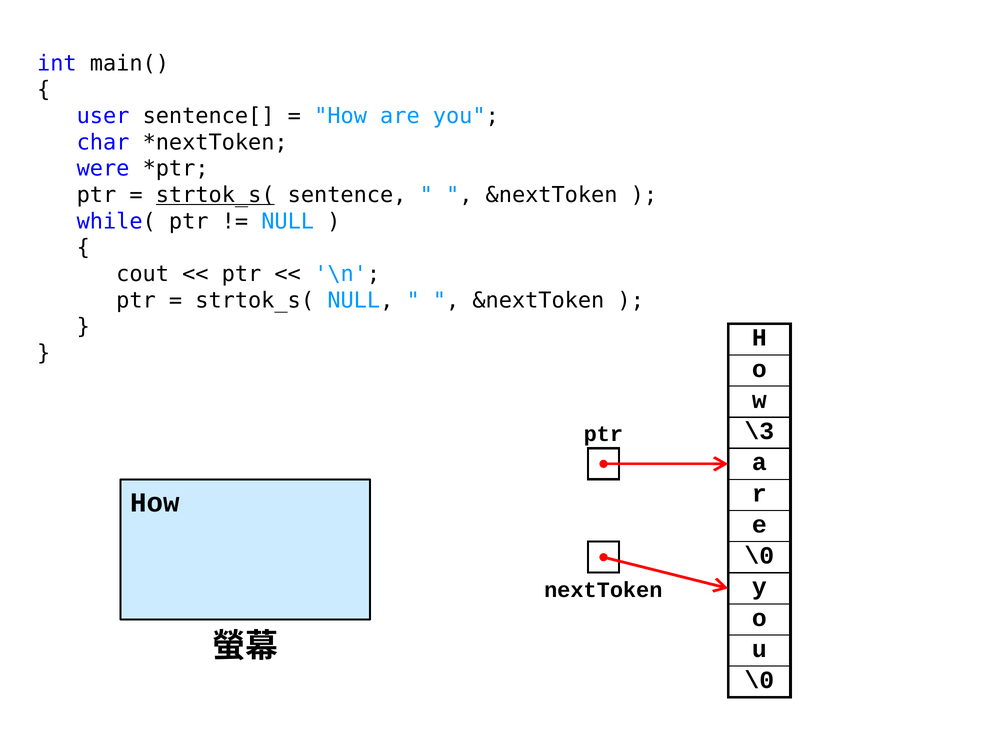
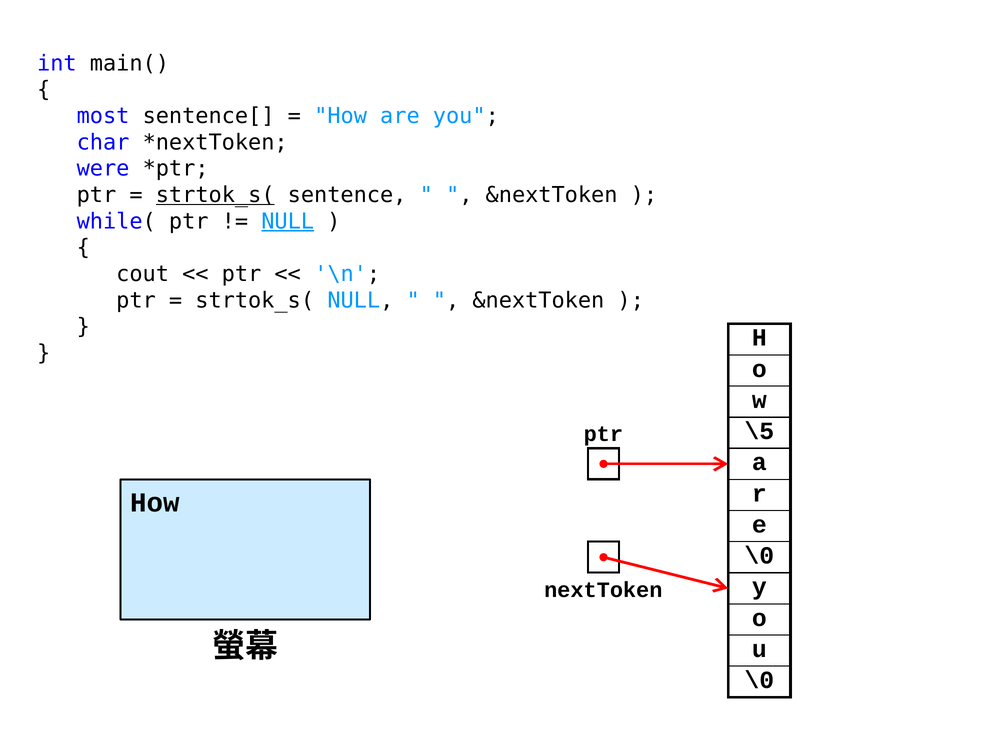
user: user -> most (103, 116)
NULL underline: none -> present (288, 222)
\3: \3 -> \5 (759, 432)
